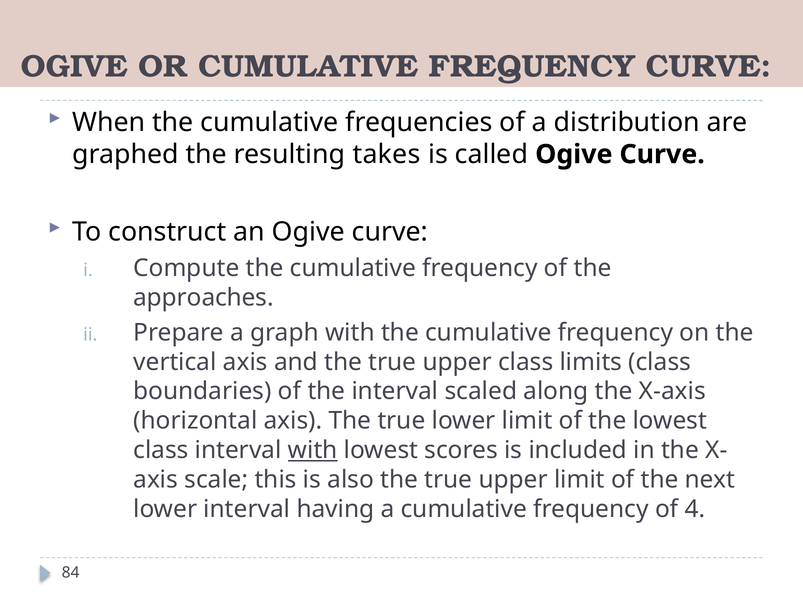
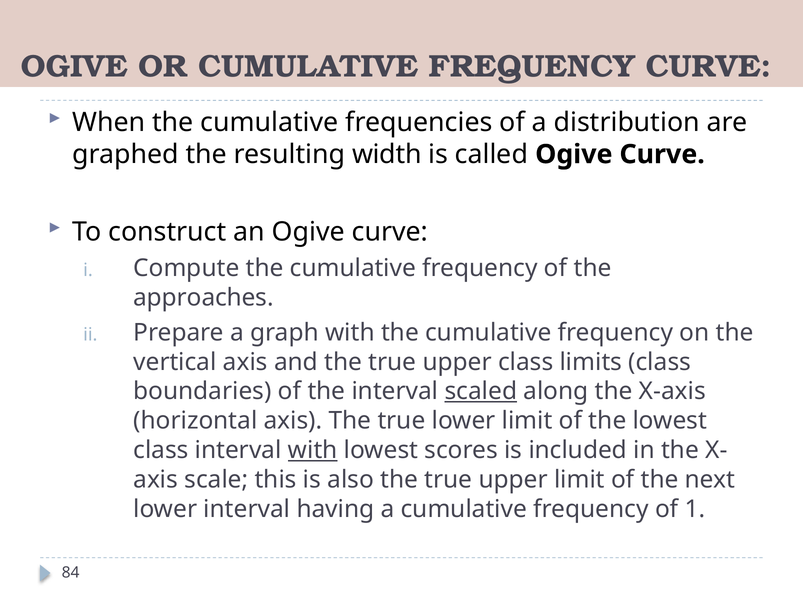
takes: takes -> width (387, 154)
scaled underline: none -> present (481, 392)
4: 4 -> 1 (695, 509)
